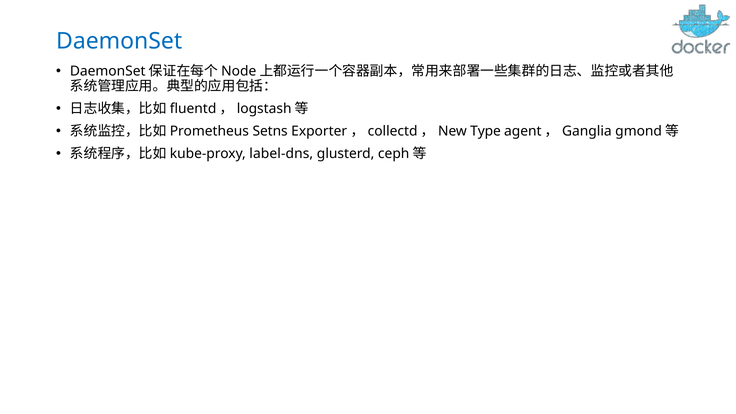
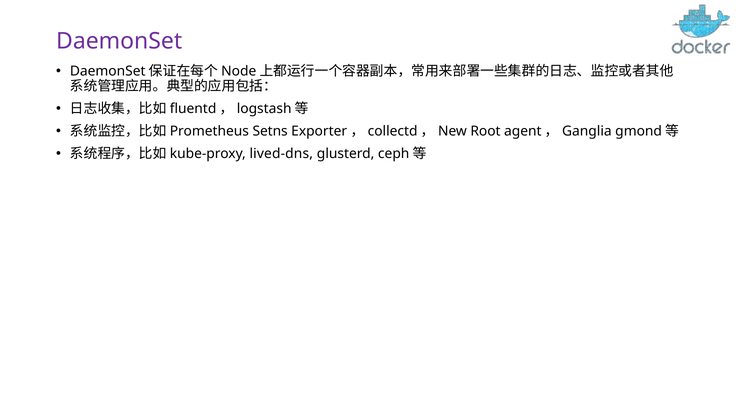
DaemonSet colour: blue -> purple (119, 41)
Type: Type -> Root (485, 131)
label-dns: label-dns -> lived-dns (281, 154)
